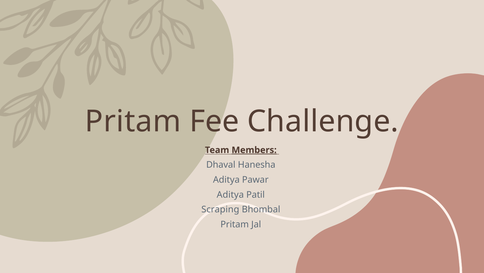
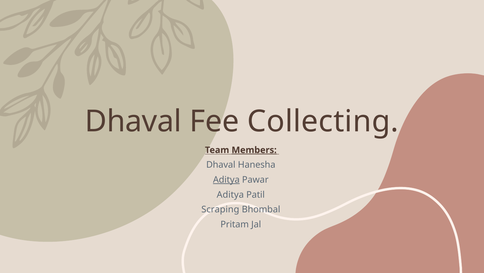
Pritam: Pritam -> Dhaval (133, 121)
Challenge: Challenge -> Collecting (323, 121)
Aditya underline: none -> present (226, 179)
